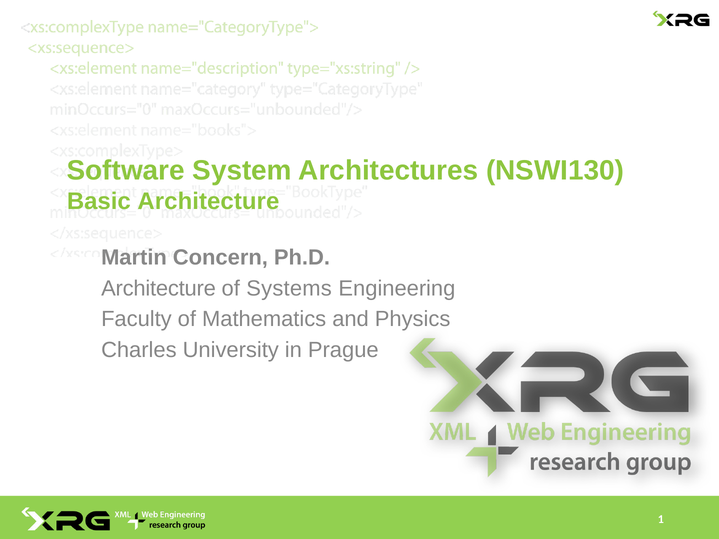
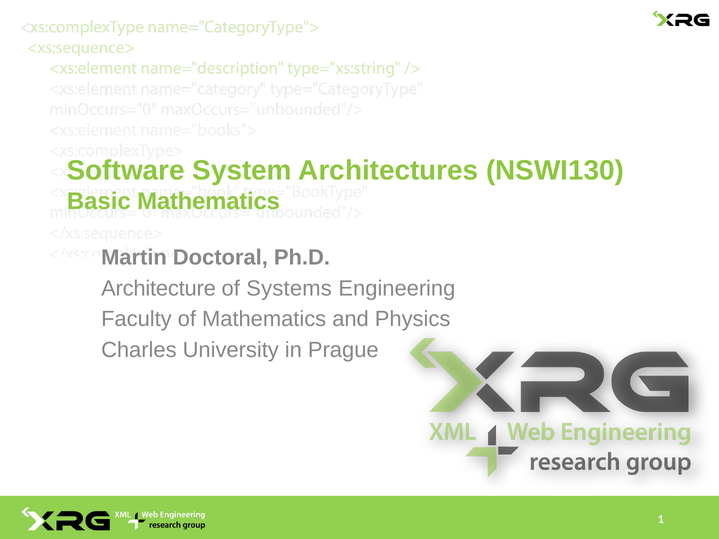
Basic Architecture: Architecture -> Mathematics (209, 202)
Concern: Concern -> Doctoral (220, 258)
